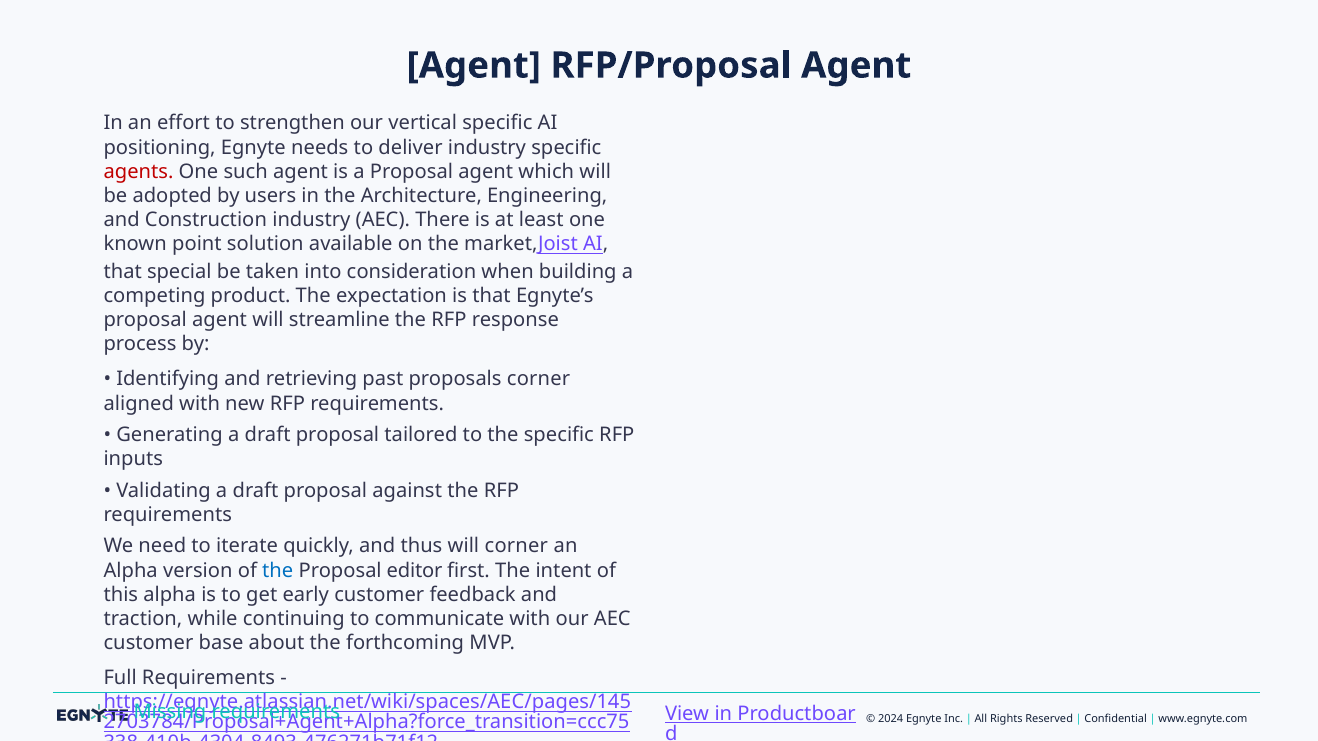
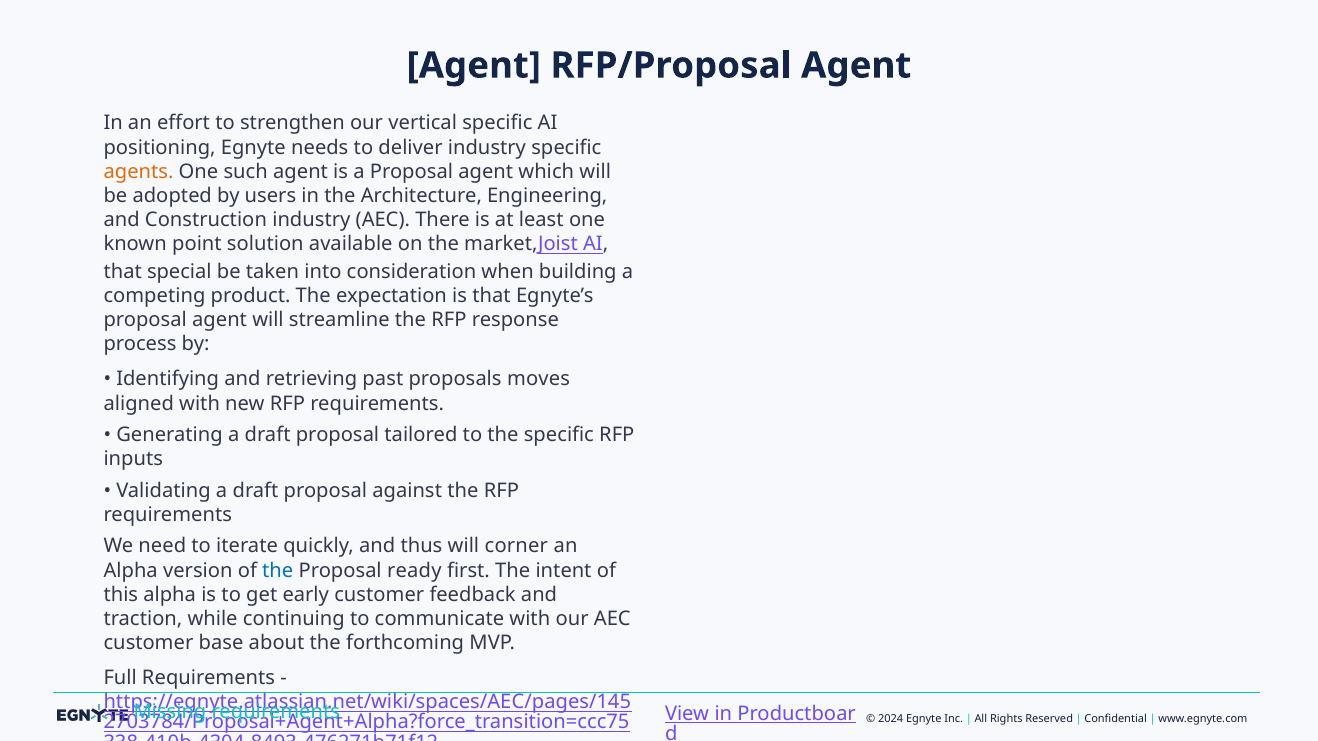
agents colour: red -> orange (139, 172)
proposals corner: corner -> moves (539, 379)
editor: editor -> ready (414, 571)
